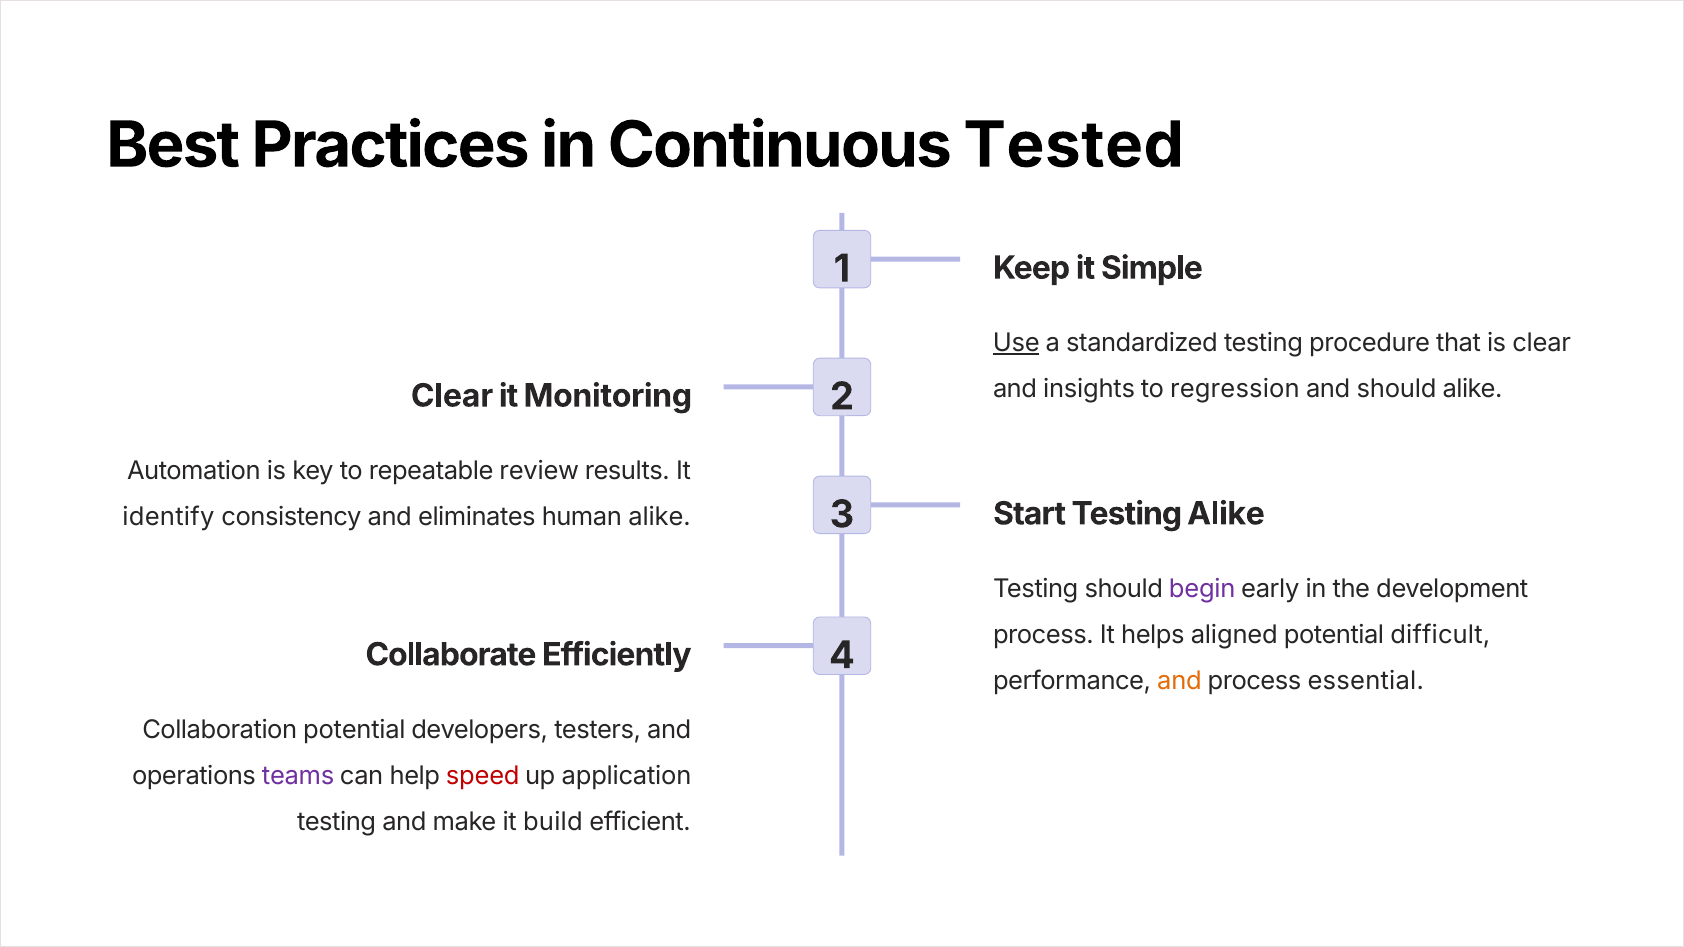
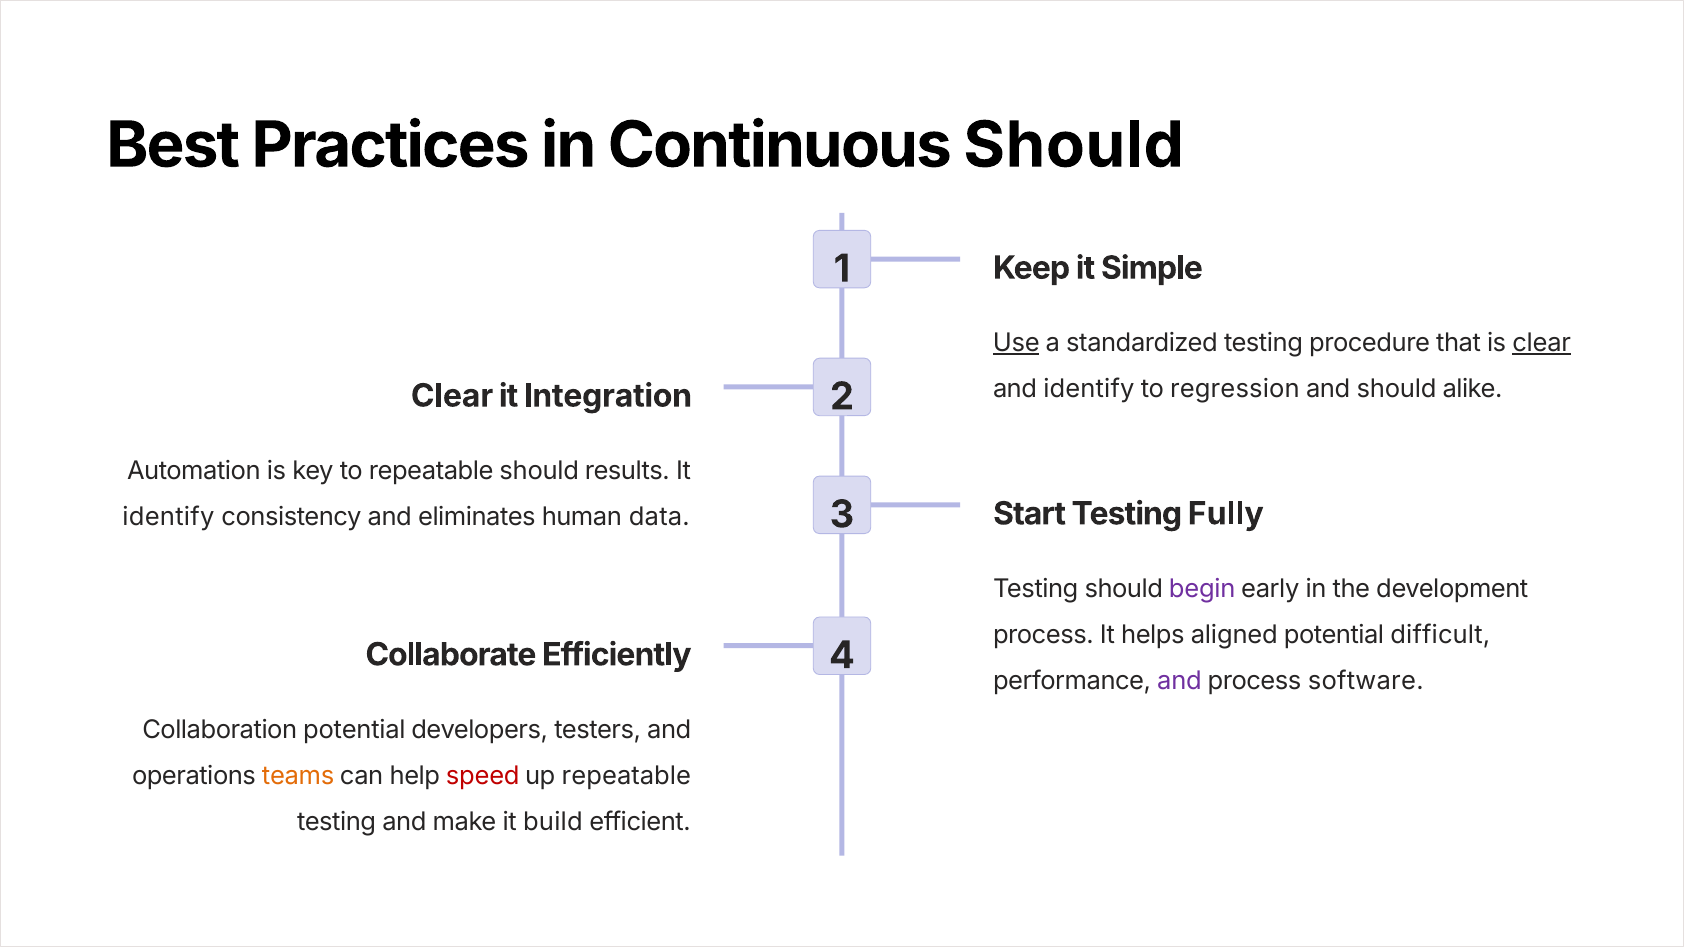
Continuous Tested: Tested -> Should (1074, 146)
clear underline: none -> present (1542, 343)
and insights: insights -> identify (1089, 389)
Monitoring: Monitoring -> Integration (608, 396)
repeatable review: review -> should (539, 471)
human alike: alike -> data (659, 517)
Testing Alike: Alike -> Fully (1226, 514)
and colour: orange -> purple (1180, 681)
essential: essential -> software (1366, 681)
teams colour: purple -> orange (298, 776)
up application: application -> repeatable (626, 776)
